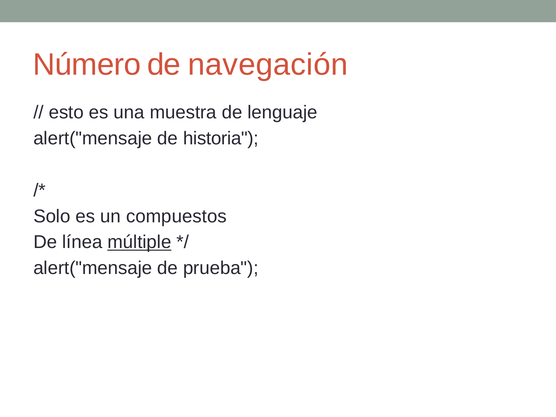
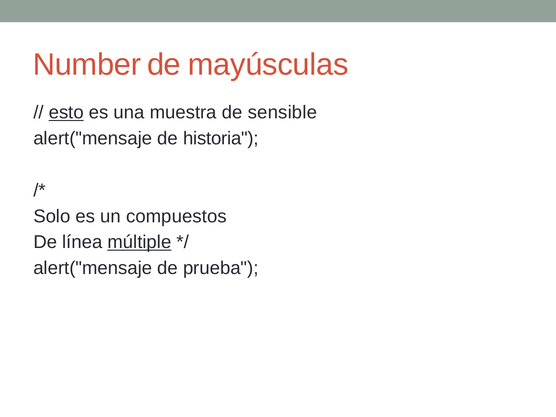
Número: Número -> Number (87, 65)
navegación: navegación -> mayúsculas (268, 65)
esto underline: none -> present (66, 113)
lenguaje: lenguaje -> sensible (282, 113)
